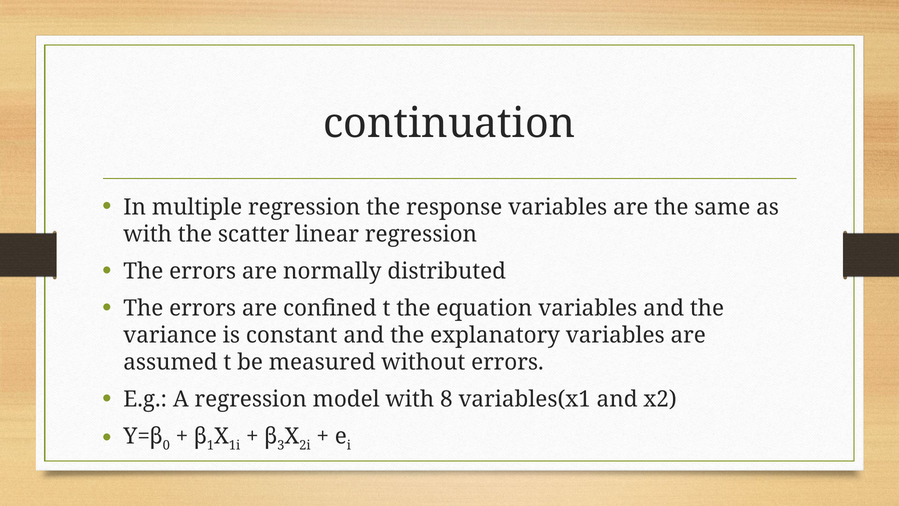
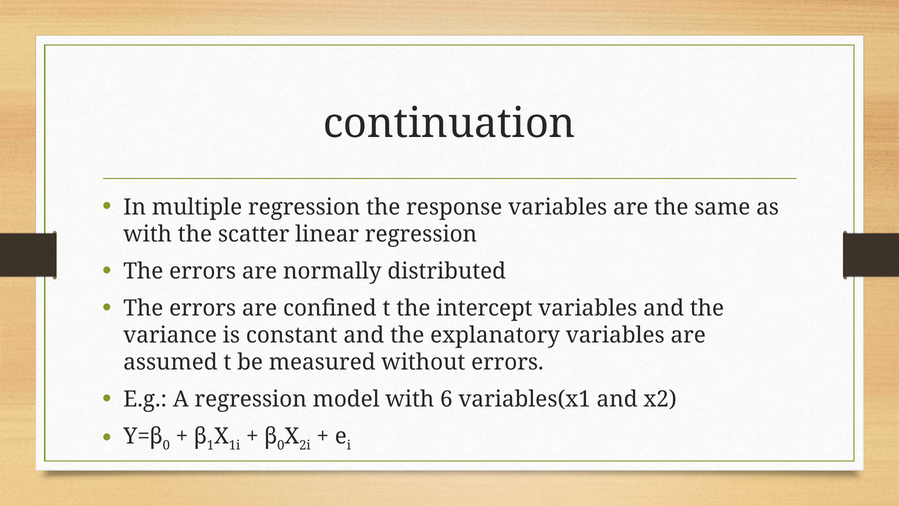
equation: equation -> intercept (484, 308)
8: 8 -> 6 (446, 399)
3: 3 -> 0 (281, 445)
